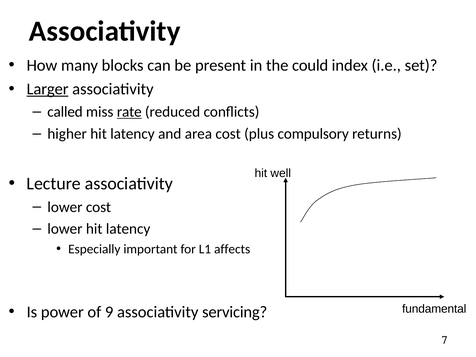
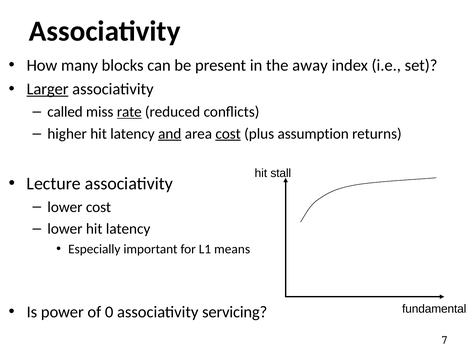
could: could -> away (310, 65)
and underline: none -> present (170, 134)
cost underline: none -> present (228, 134)
compulsory: compulsory -> assumption (313, 134)
well: well -> stall (281, 173)
affects: affects -> means (232, 249)
9: 9 -> 0 (109, 312)
